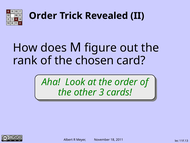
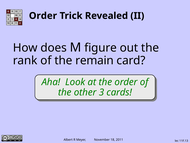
chosen: chosen -> remain (95, 60)
